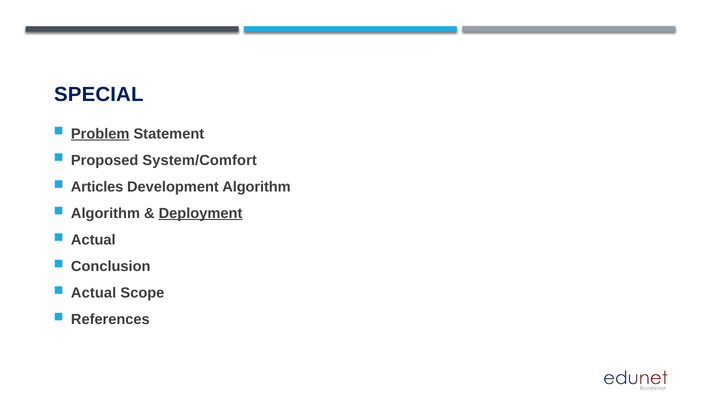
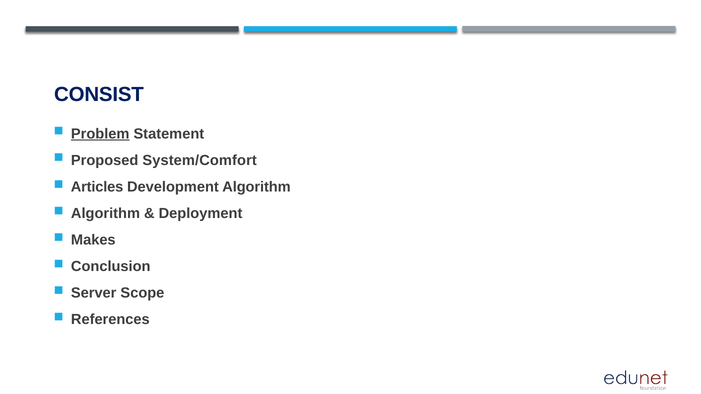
SPECIAL: SPECIAL -> CONSIST (99, 95)
Deployment underline: present -> none (201, 214)
Actual: Actual -> Makes (93, 240)
Actual: Actual -> Server (94, 293)
